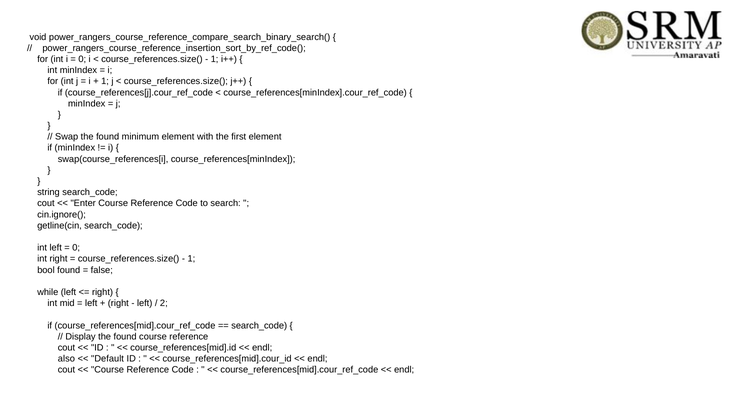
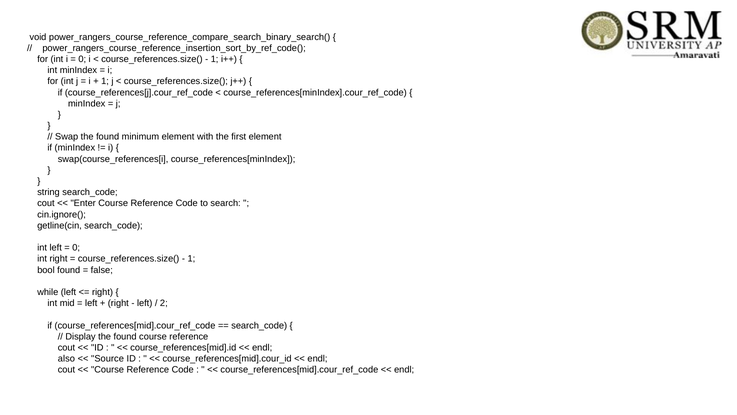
Default: Default -> Source (107, 358)
